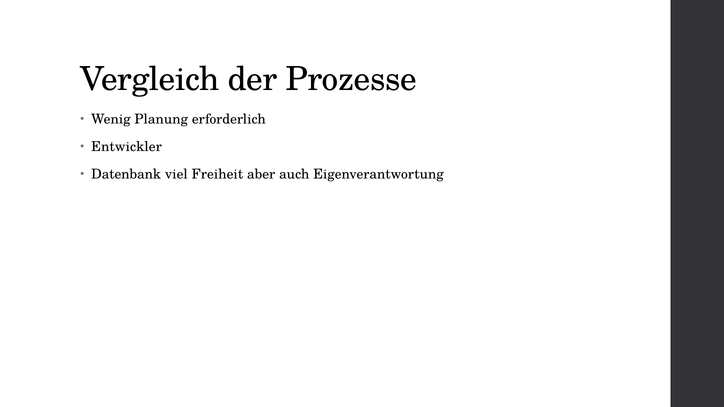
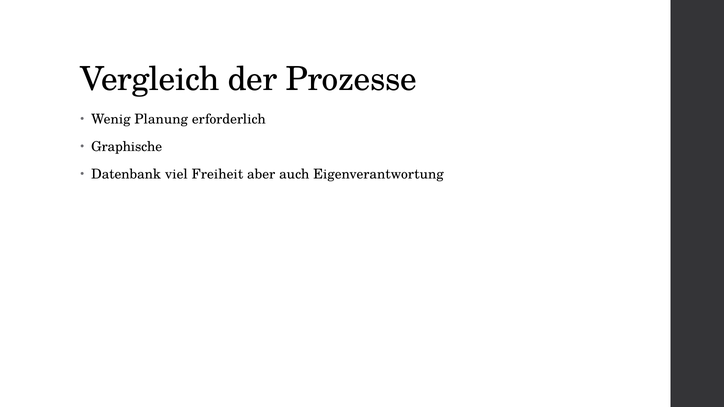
Entwickler: Entwickler -> Graphische (127, 147)
